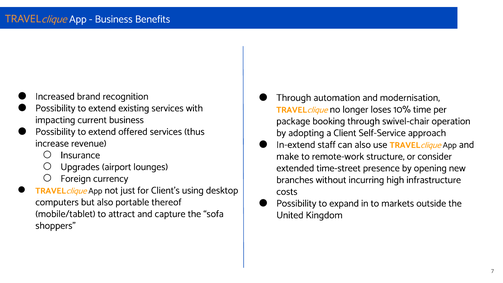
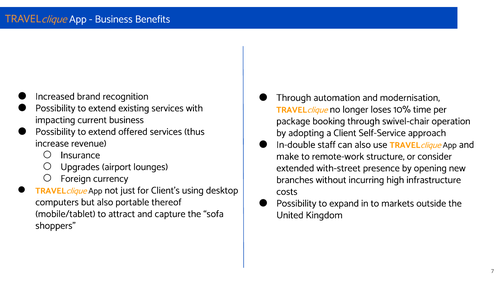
In-extend: In-extend -> In-double (296, 145)
time-street: time-street -> with-street (339, 168)
